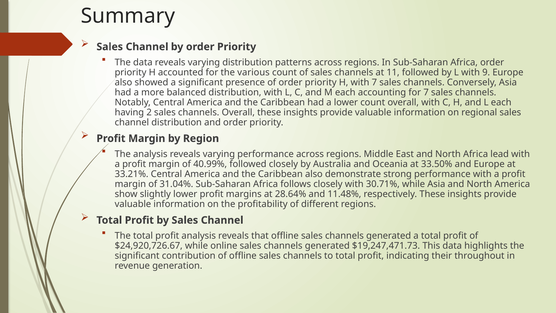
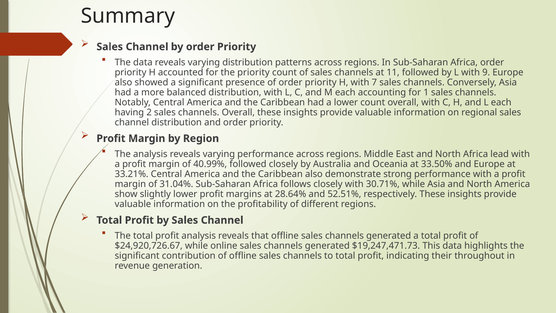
the various: various -> priority (253, 72)
for 7: 7 -> 1 (426, 92)
11.48%: 11.48% -> 52.51% (344, 194)
